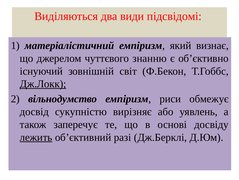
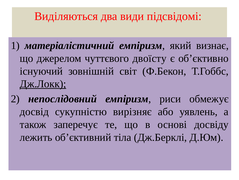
знанню: знанню -> двоїсту (150, 58)
вільнодумство: вільнодумство -> непослідовний (62, 98)
лежить underline: present -> none (36, 137)
разі: разі -> тіла (123, 137)
